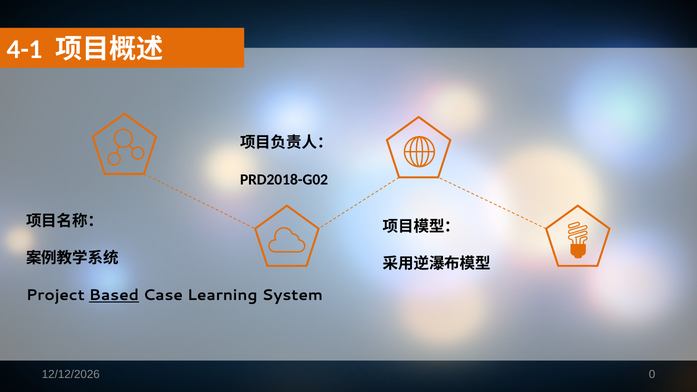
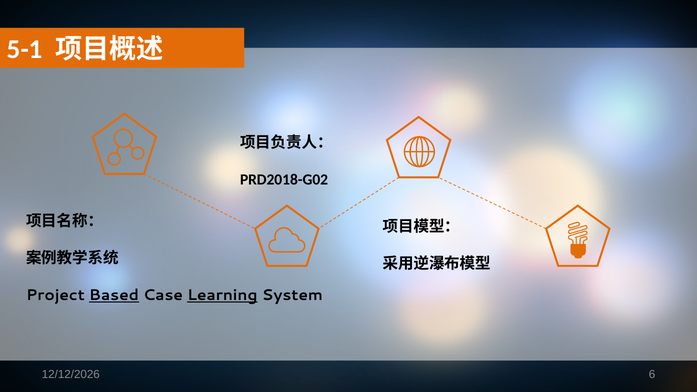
4-1: 4-1 -> 5-1 (25, 49)
Learning underline: none -> present (222, 295)
0: 0 -> 6 (652, 375)
